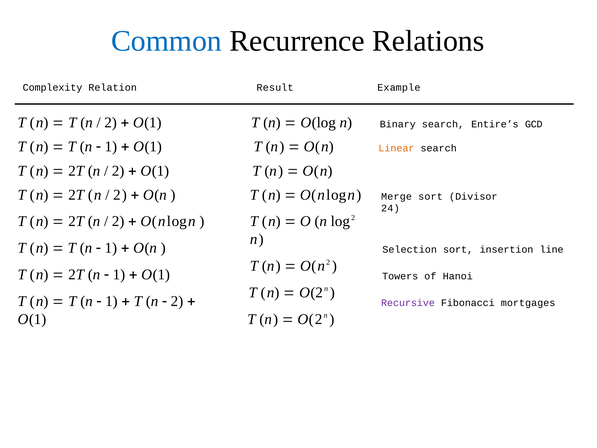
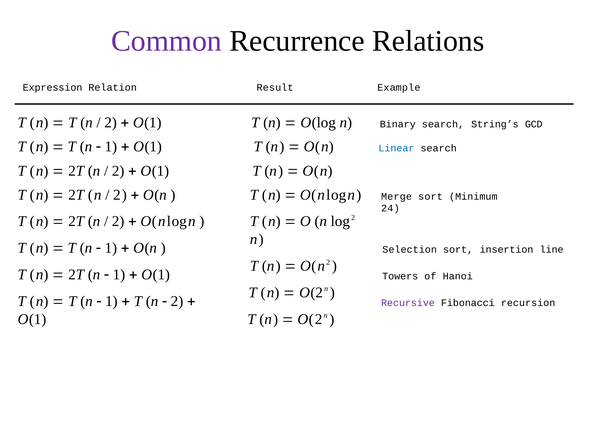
Common colour: blue -> purple (167, 41)
Complexity: Complexity -> Expression (53, 87)
Entire’s: Entire’s -> String’s (495, 124)
Linear colour: orange -> blue (396, 148)
Divisor: Divisor -> Minimum (473, 196)
mortgages: mortgages -> recursion (528, 303)
